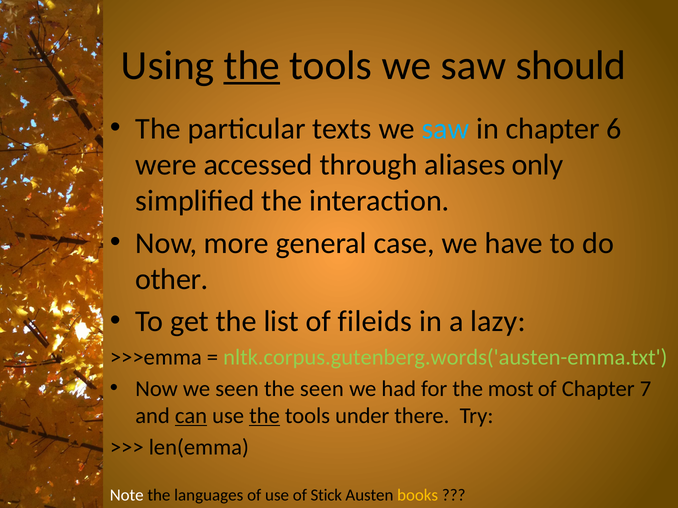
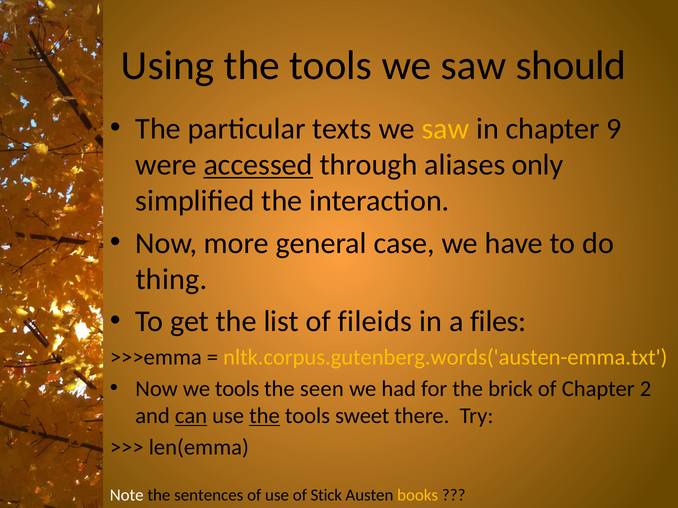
the underline: present -> none (252, 66)
saw colour: light blue -> yellow (446, 129)
6: 6 -> 9 (614, 129)
accessed underline: none -> present (258, 165)
other: other -> thing (172, 280)
lazy: lazy -> files (498, 322)
nltk.corpus.gutenberg.words('austen-emma.txt colour: light green -> yellow (445, 357)
we seen: seen -> tools (237, 389)
most: most -> brick (511, 389)
7: 7 -> 2 (646, 389)
under: under -> sweet (362, 416)
languages: languages -> sentences (209, 496)
